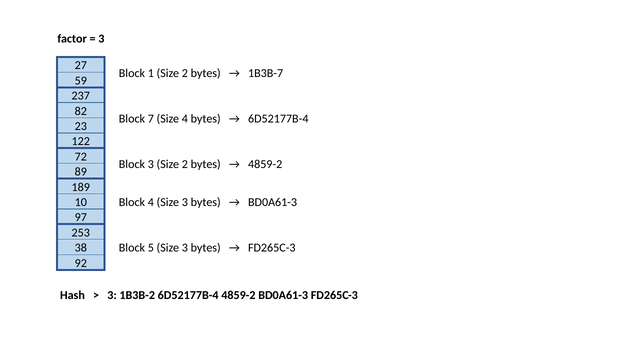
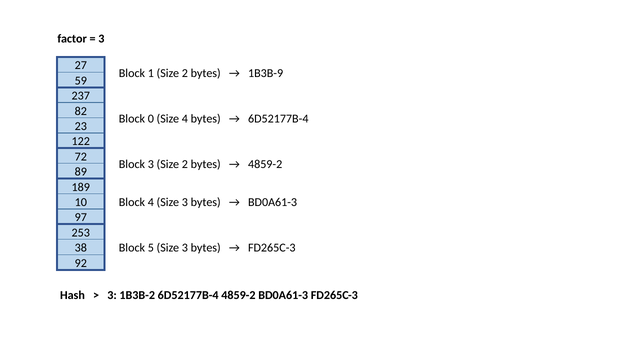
1B3B-7: 1B3B-7 -> 1B3B-9 (266, 73)
7: 7 -> 0 (151, 119)
